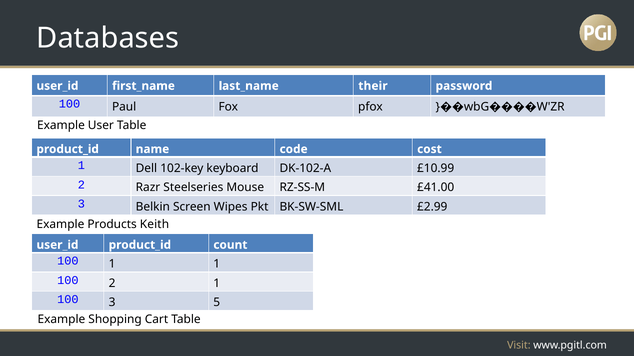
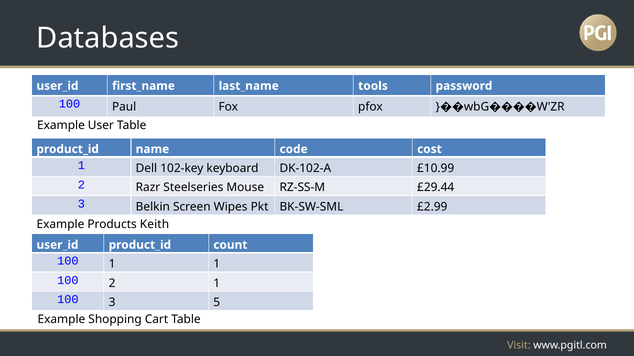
their: their -> tools (373, 86)
£41.00: £41.00 -> £29.44 (436, 188)
